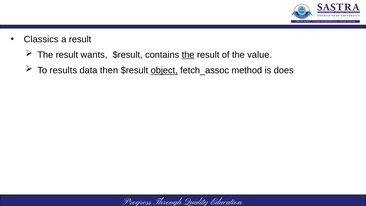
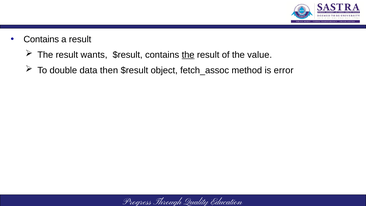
Classics: Classics -> Contains (41, 39)
results: results -> double (63, 70)
object underline: present -> none (164, 70)
does: does -> error (284, 70)
